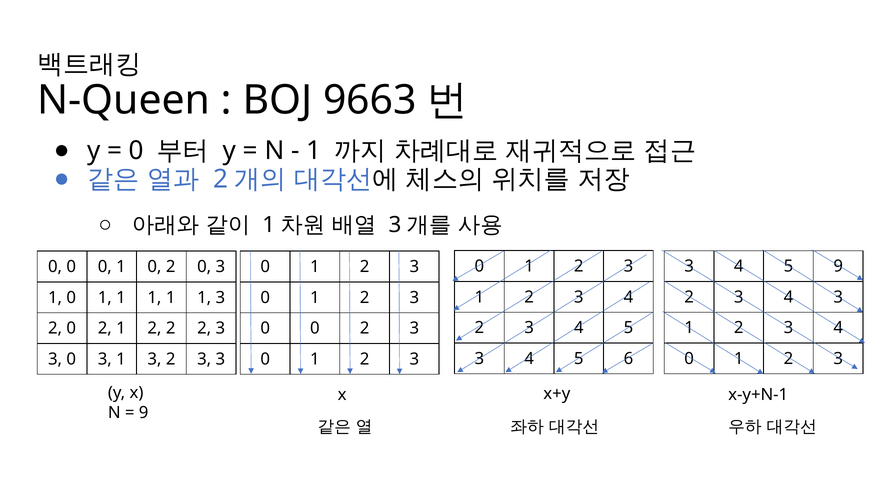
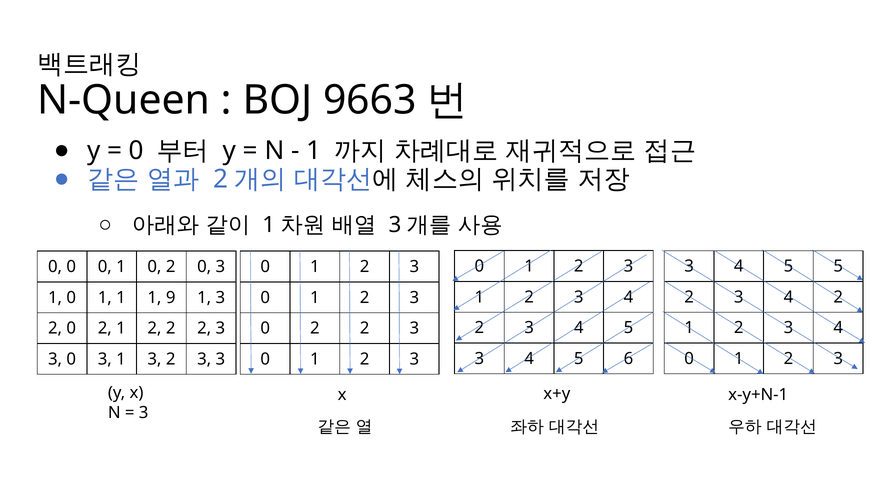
5 9: 9 -> 5 (838, 266)
3: 3 -> 2 (838, 297)
1: 1 -> 9 (171, 298)
0: 0 -> 2 (315, 328)
9: 9 -> 3 (144, 413)
